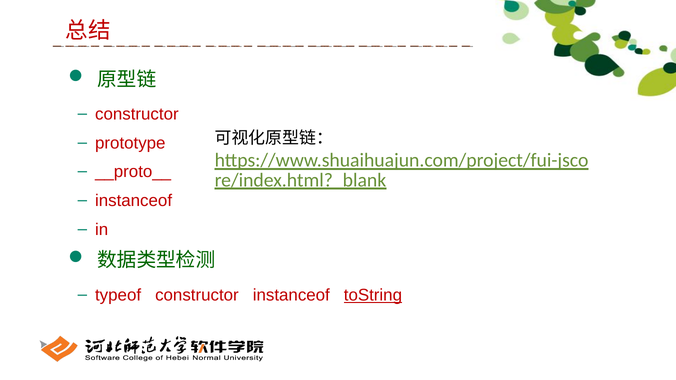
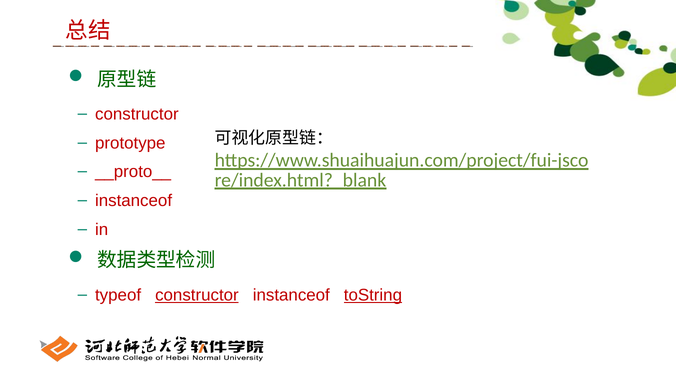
constructor underline: none -> present (197, 295)
